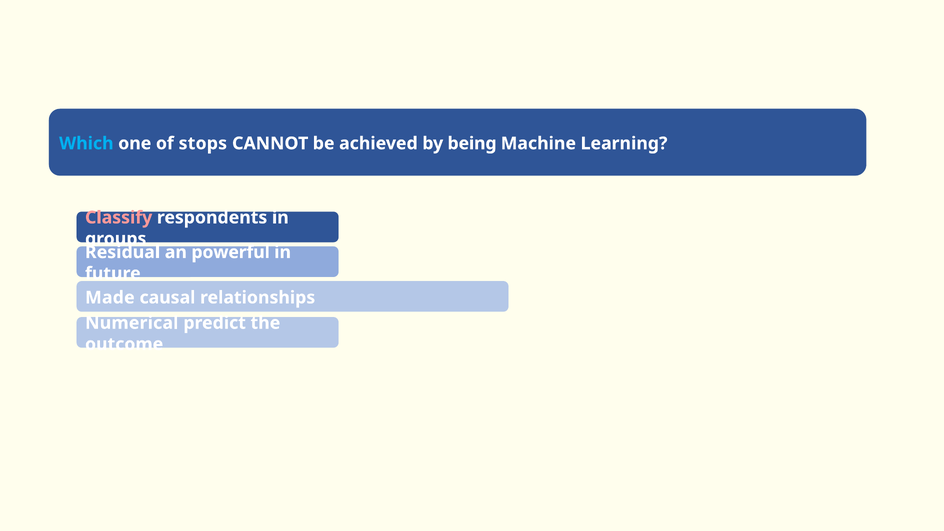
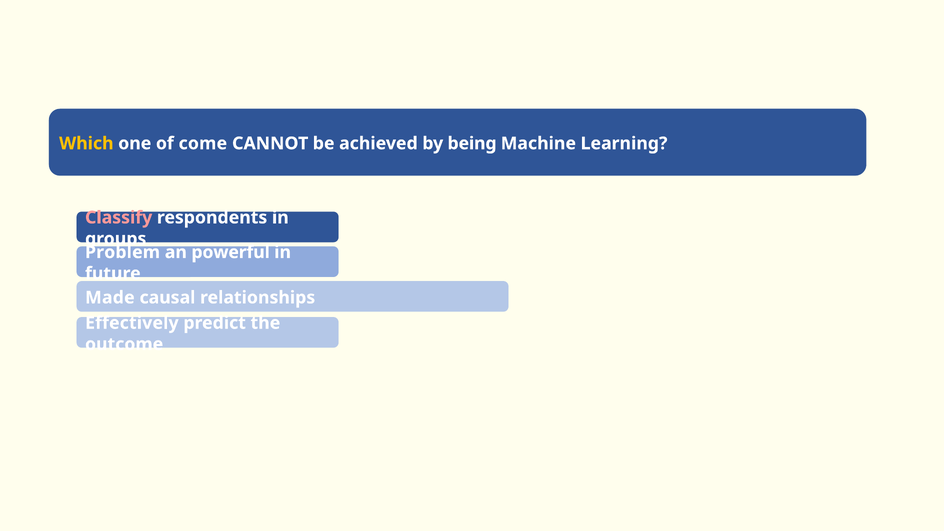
Which colour: light blue -> yellow (86, 143)
stops: stops -> come (203, 143)
Residual: Residual -> Problem (123, 252)
Numerical: Numerical -> Effectively (132, 323)
